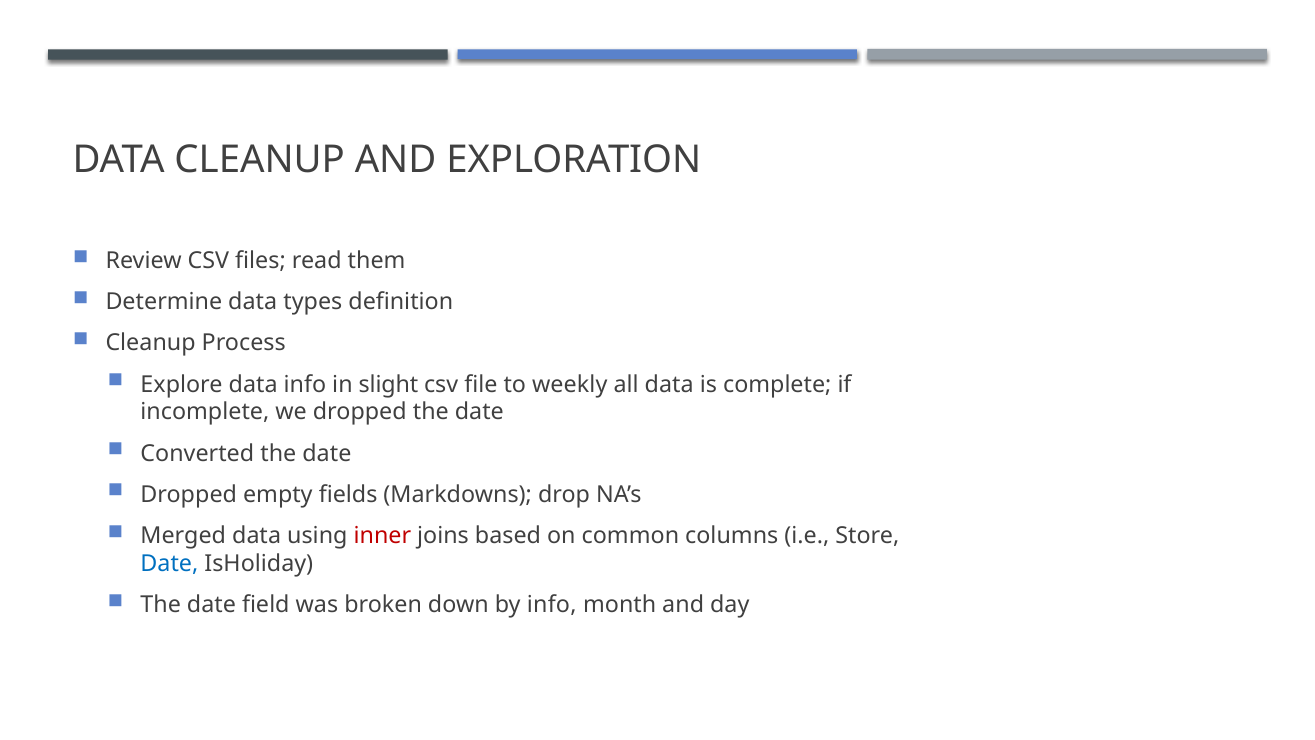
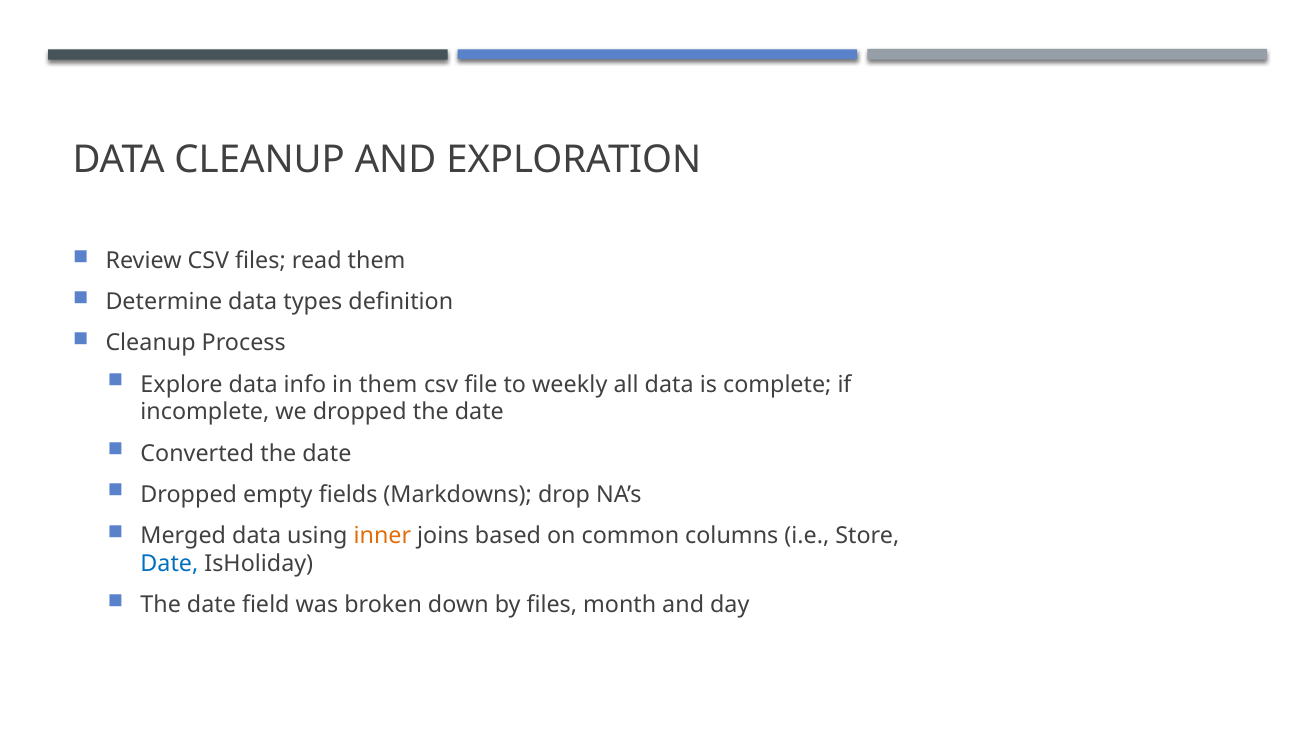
in slight: slight -> them (388, 384)
inner colour: red -> orange (382, 535)
by info: info -> files (552, 605)
